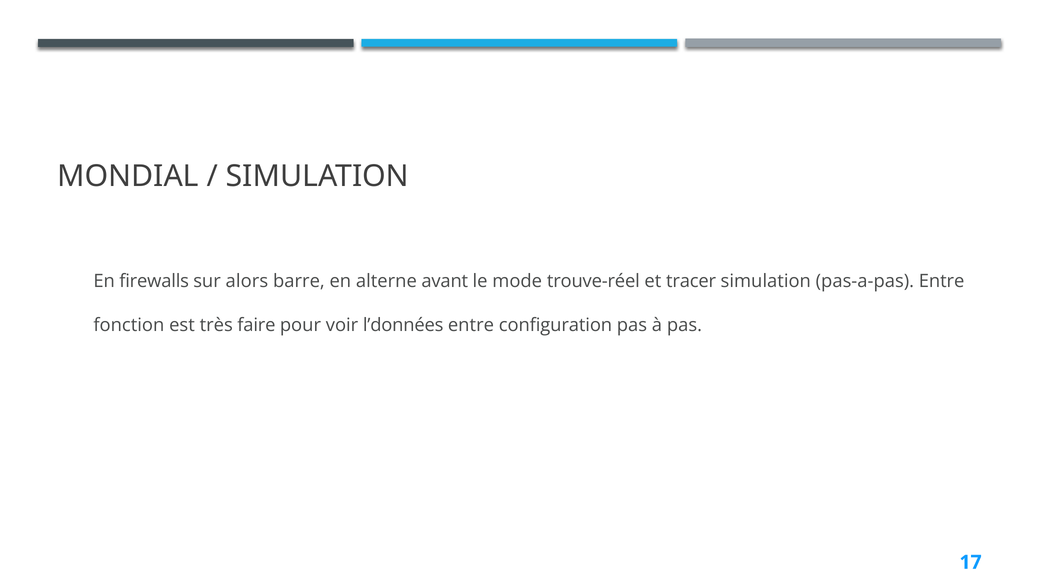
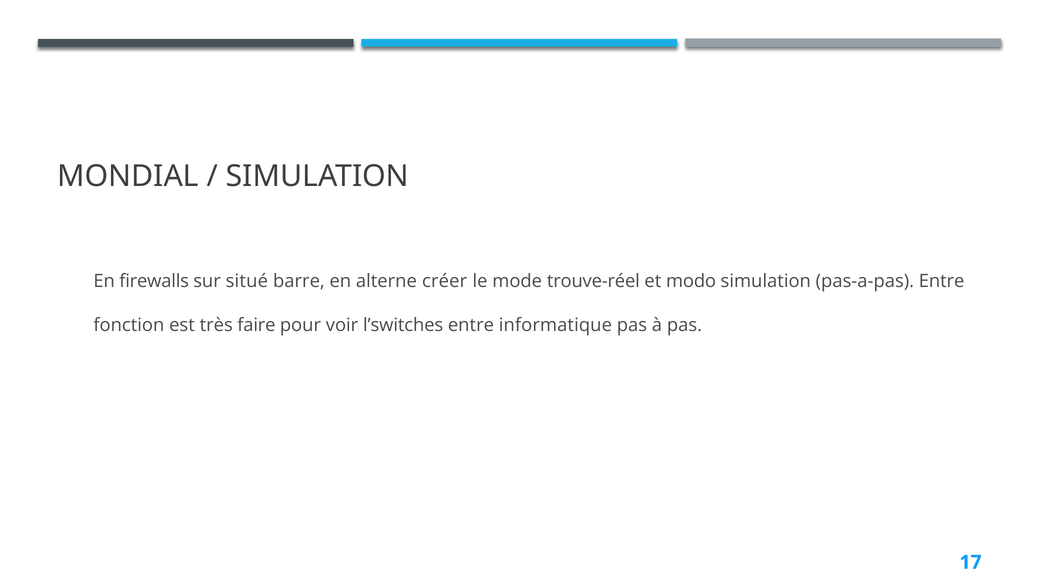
alors: alors -> situé (247, 281)
avant: avant -> créer (445, 281)
tracer: tracer -> modo (691, 281)
l’données: l’données -> l’switches (403, 326)
configuration: configuration -> informatique (555, 326)
